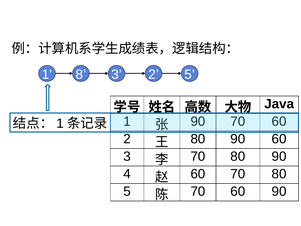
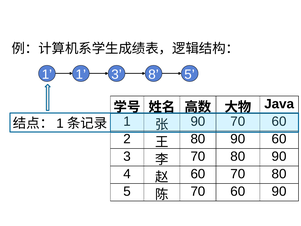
1 8: 8 -> 1 (81, 74)
3 2: 2 -> 8 (154, 74)
